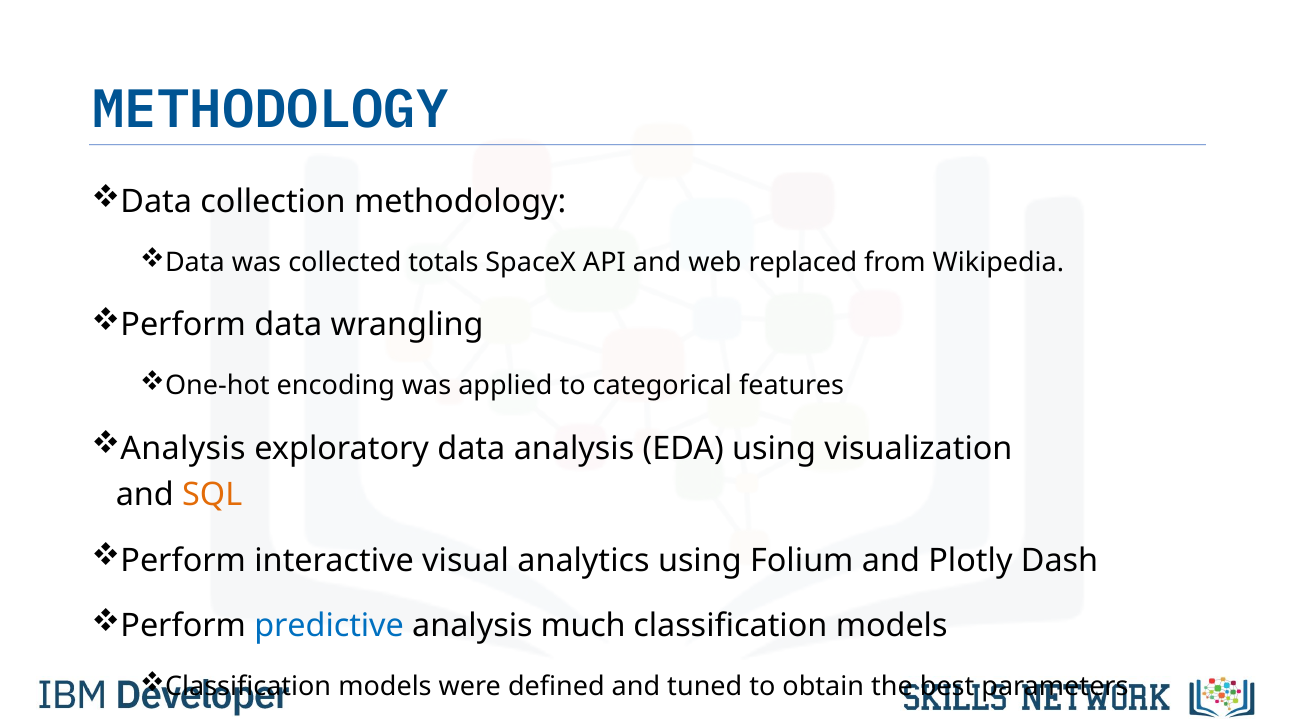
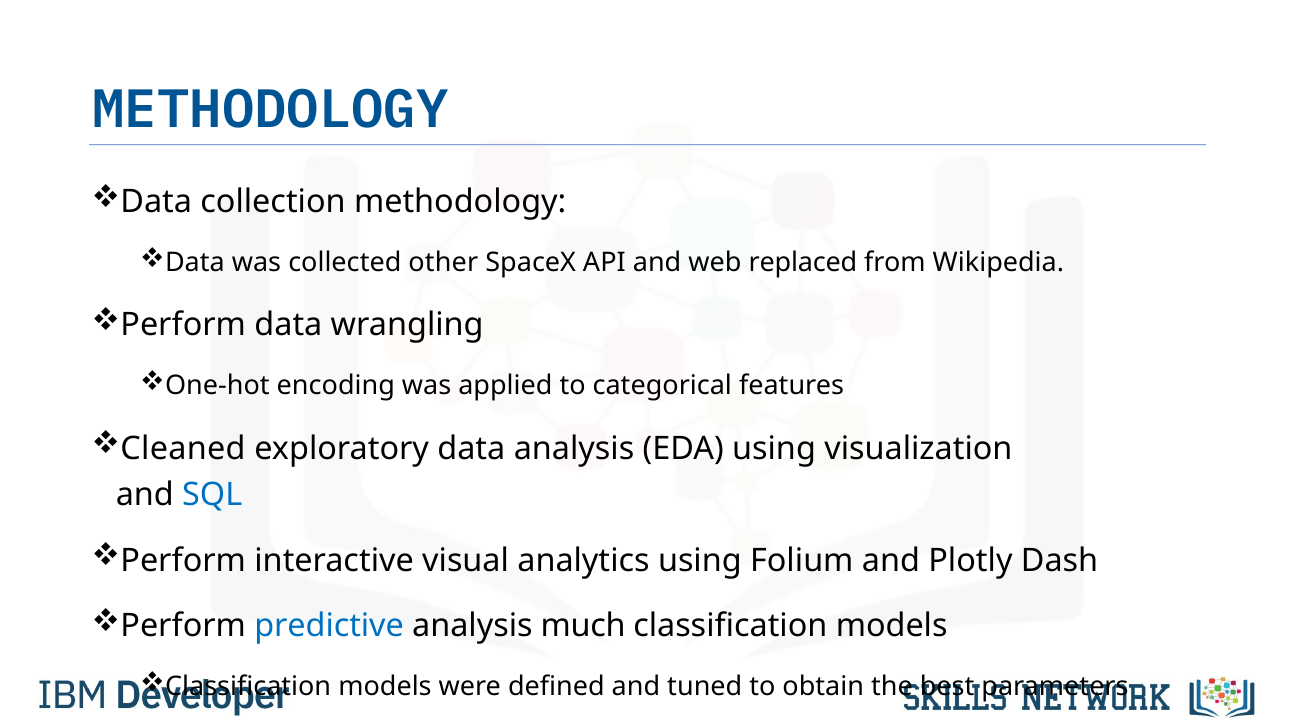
totals: totals -> other (443, 263)
Analysis: Analysis -> Cleaned (183, 449)
SQL colour: orange -> blue (212, 495)
